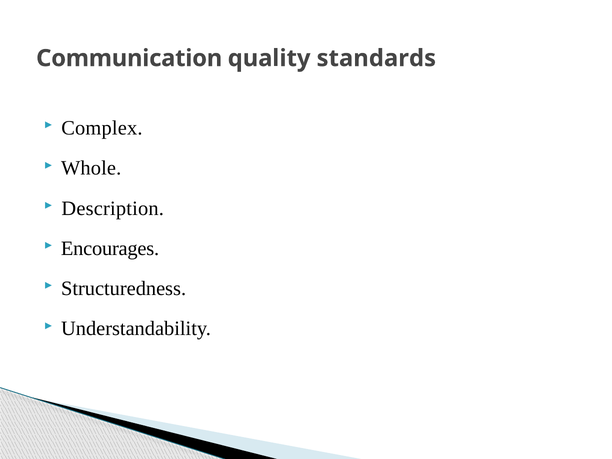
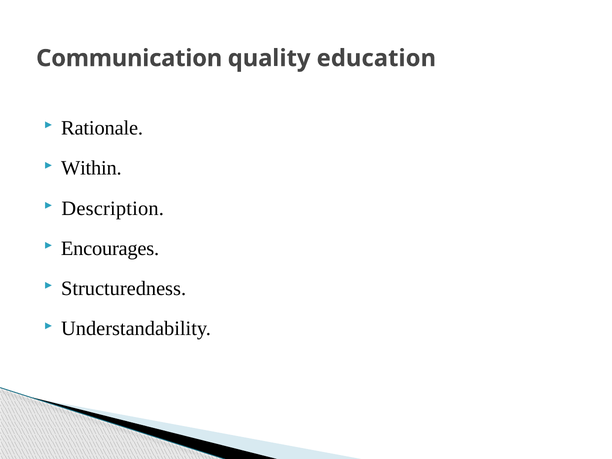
standards: standards -> education (376, 58)
Complex: Complex -> Rationale (102, 128)
Whole: Whole -> Within (91, 168)
